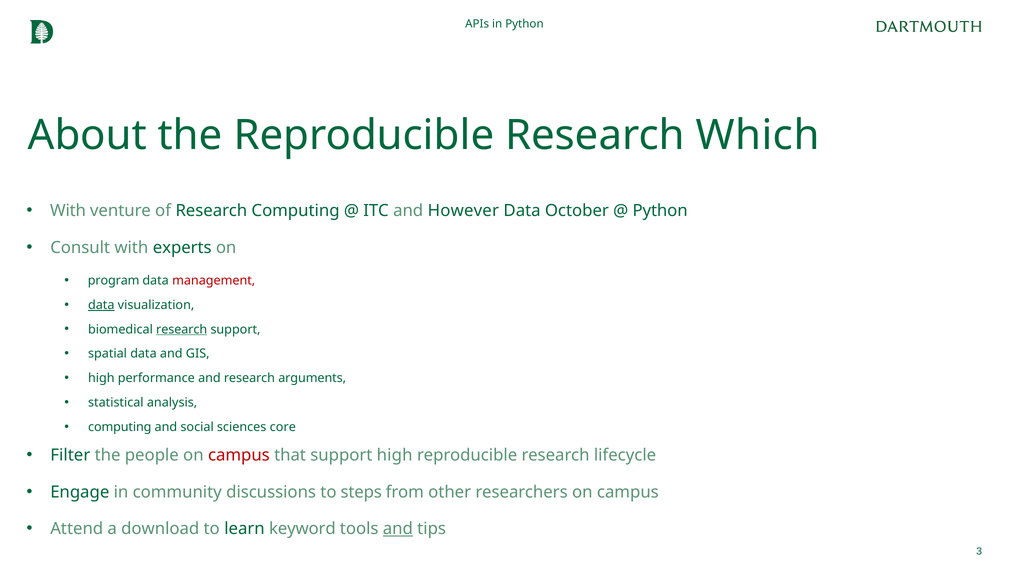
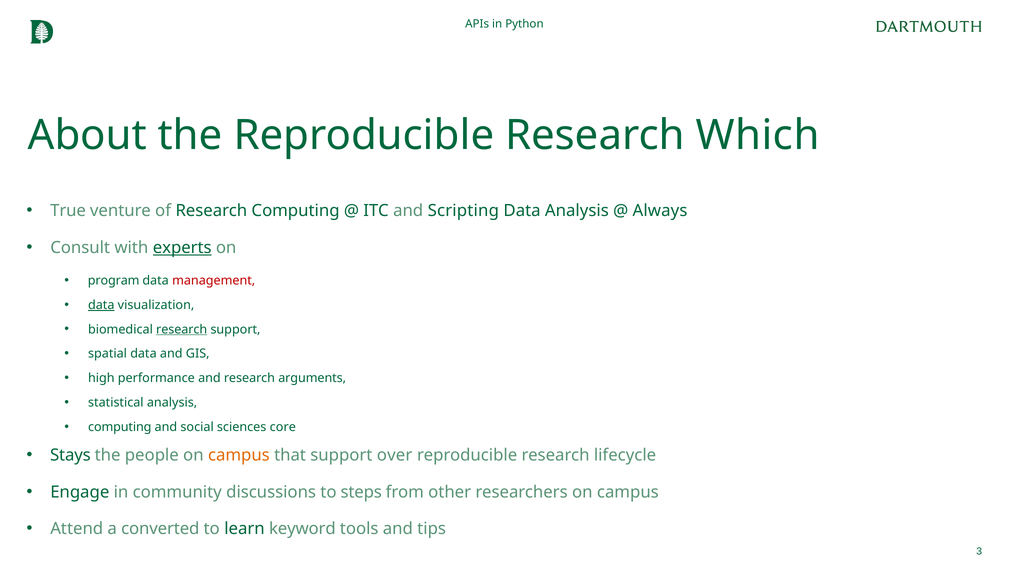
With: With -> True (68, 211)
However: However -> Scripting (463, 211)
Data October: October -> Analysis (577, 211)
Python: Python -> Always (660, 211)
experts underline: none -> present (182, 248)
Filter: Filter -> Stays (70, 456)
campus colour: red -> orange (239, 456)
support high: high -> over (395, 456)
download: download -> converted (160, 529)
and underline: present -> none (398, 529)
